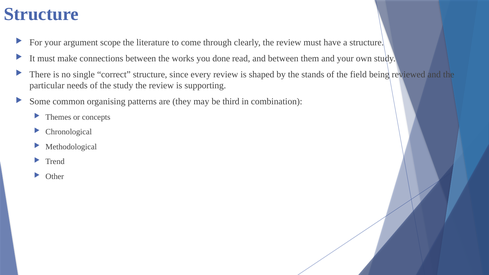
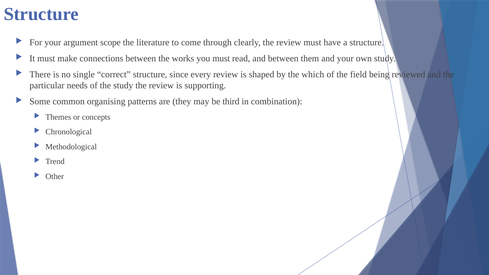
you done: done -> must (221, 58)
stands: stands -> which (313, 75)
